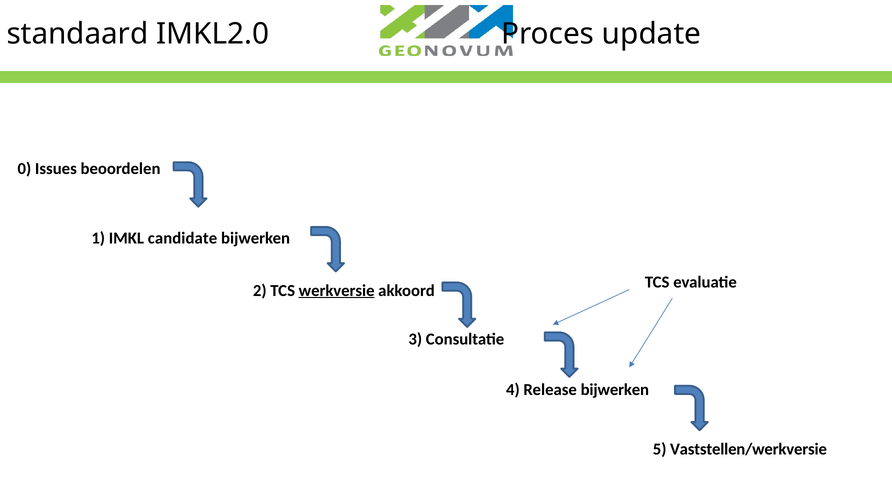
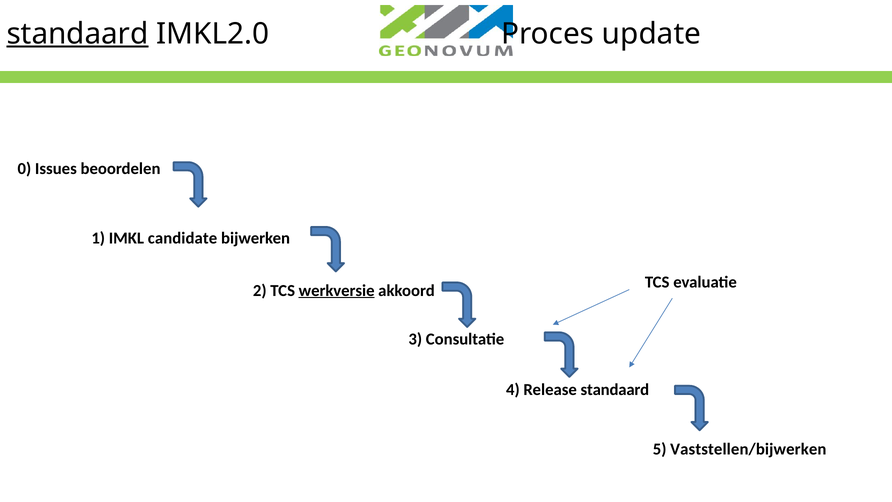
standaard underline: none -> present (78, 34)
Release bijwerken: bijwerken -> standaard (615, 389)
Vaststellen/werkversie: Vaststellen/werkversie -> Vaststellen/bijwerken (748, 449)
